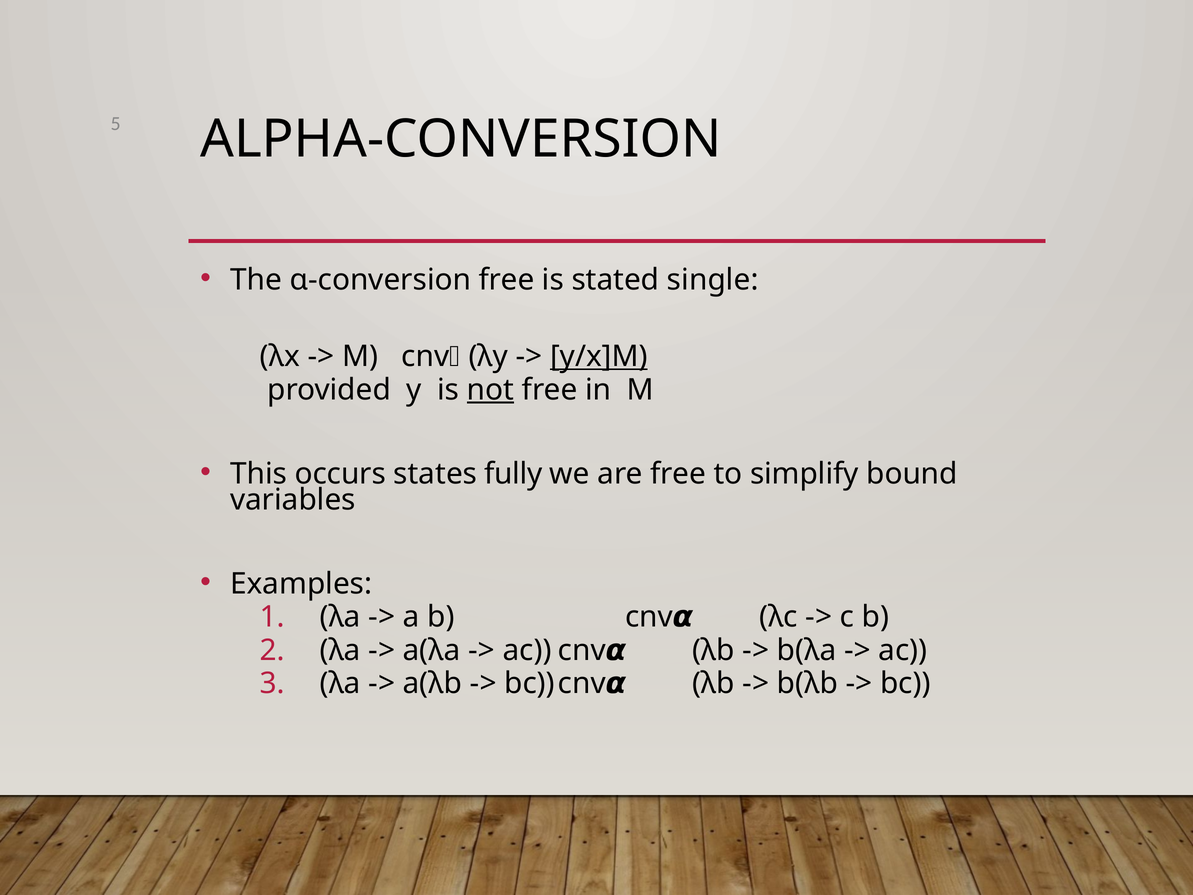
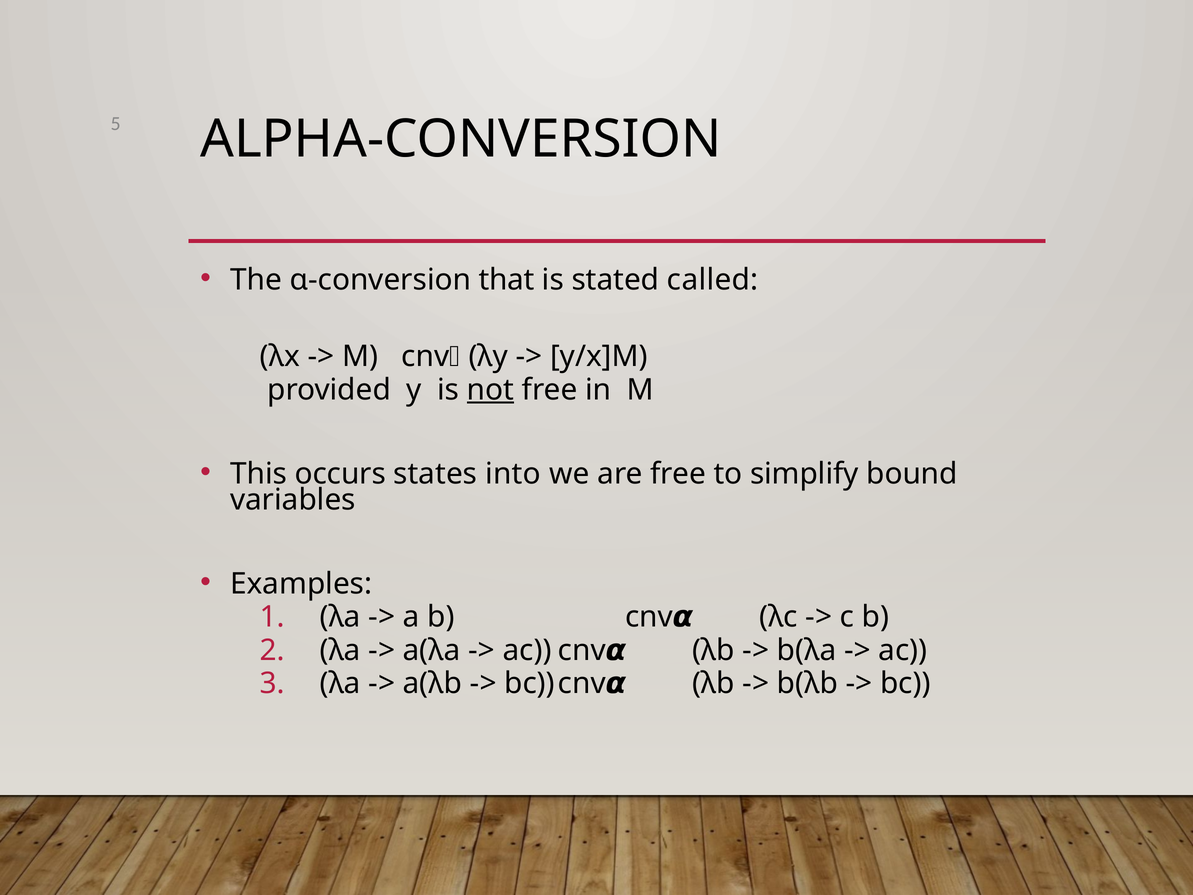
α-conversion free: free -> that (507, 280)
single: single -> called (713, 280)
y/x]M underline: present -> none (599, 356)
fully: fully -> into (513, 474)
